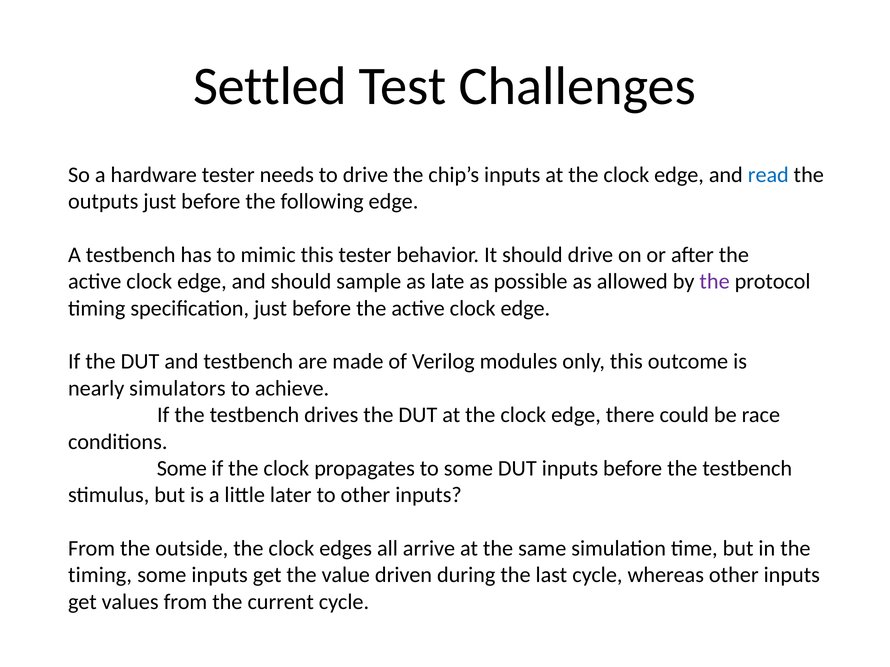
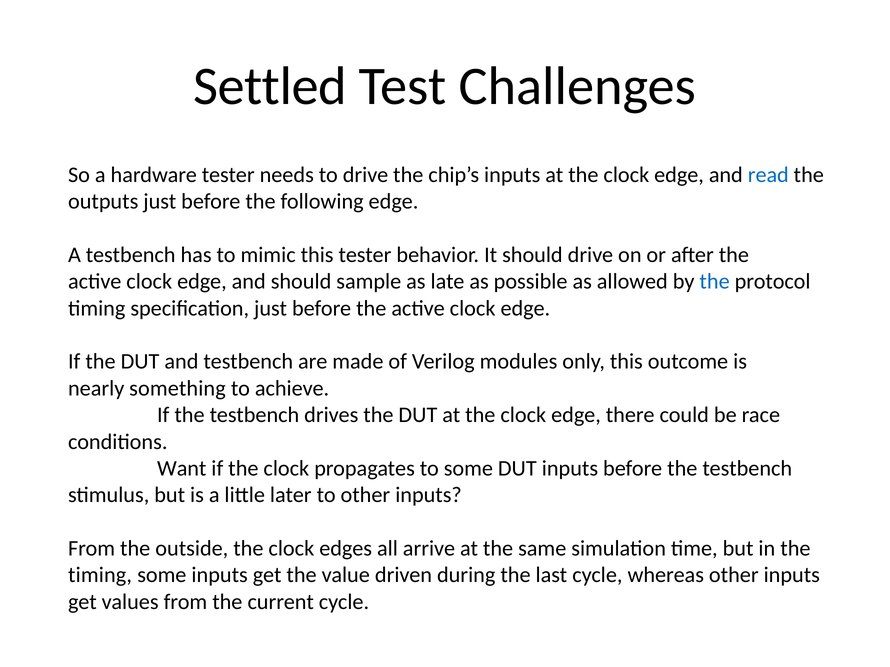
the colour: purple -> blue (715, 282)
simulators: simulators -> something (177, 389)
Some: Some -> Want (182, 469)
